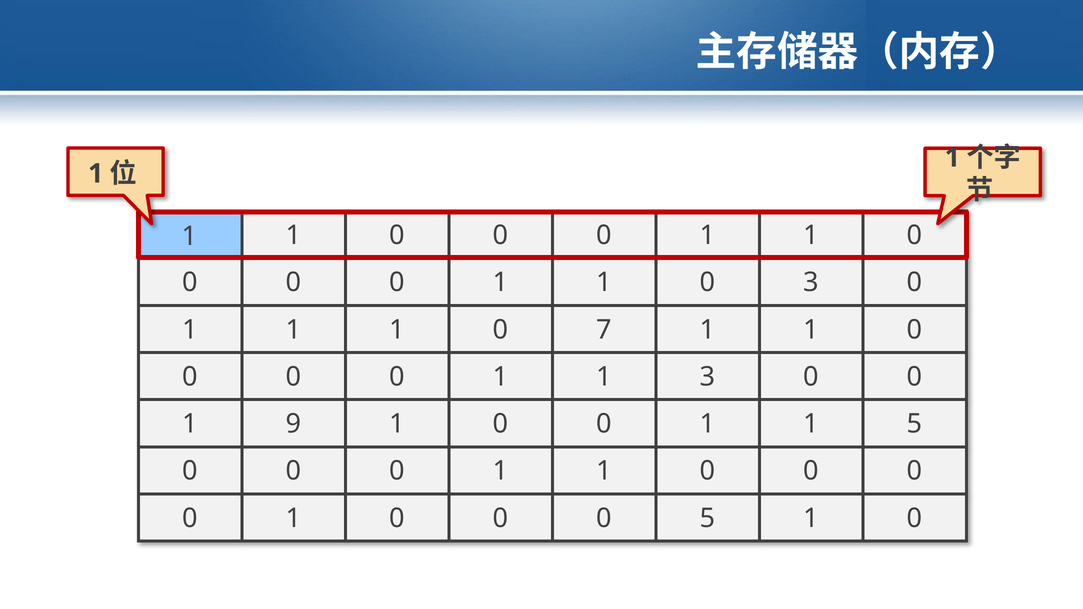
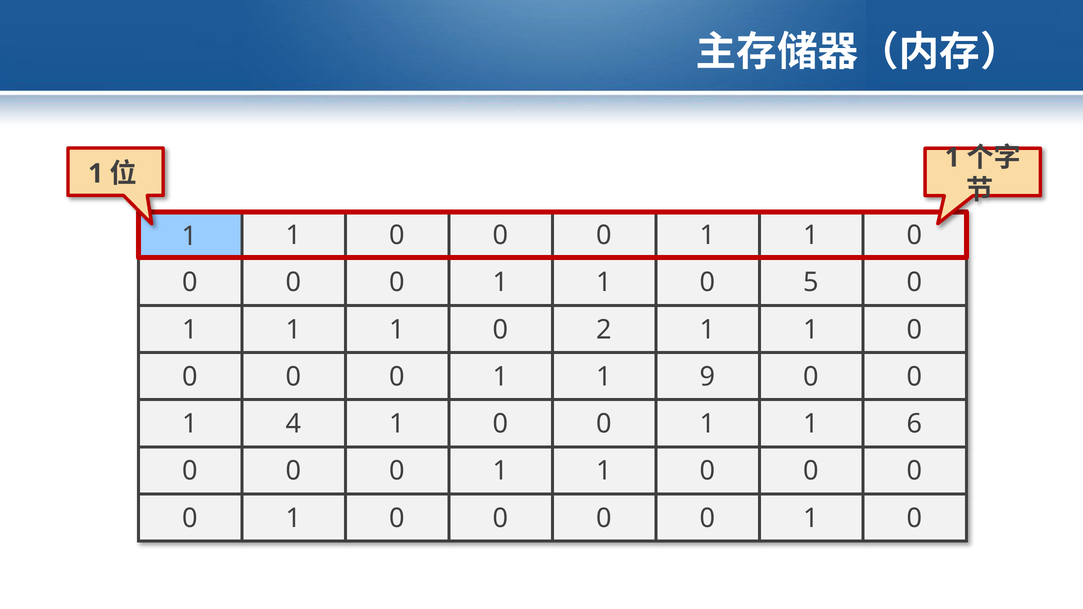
0 3: 3 -> 5 (811, 283)
7: 7 -> 2 (604, 330)
1 3: 3 -> 9 (708, 377)
9: 9 -> 4 (294, 424)
1 5: 5 -> 6 (915, 424)
5: 5 -> 0 (708, 518)
